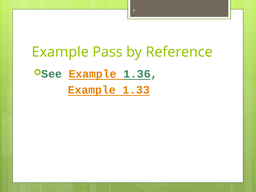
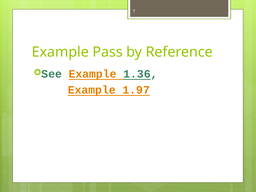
1.33: 1.33 -> 1.97 (136, 90)
